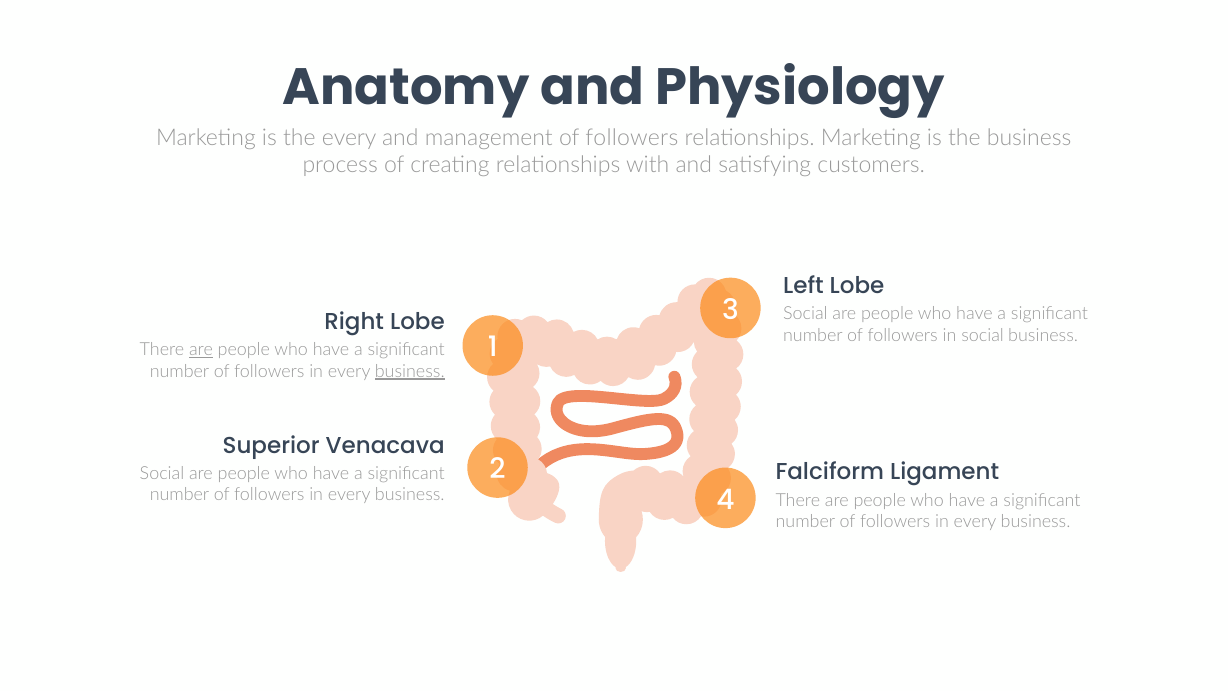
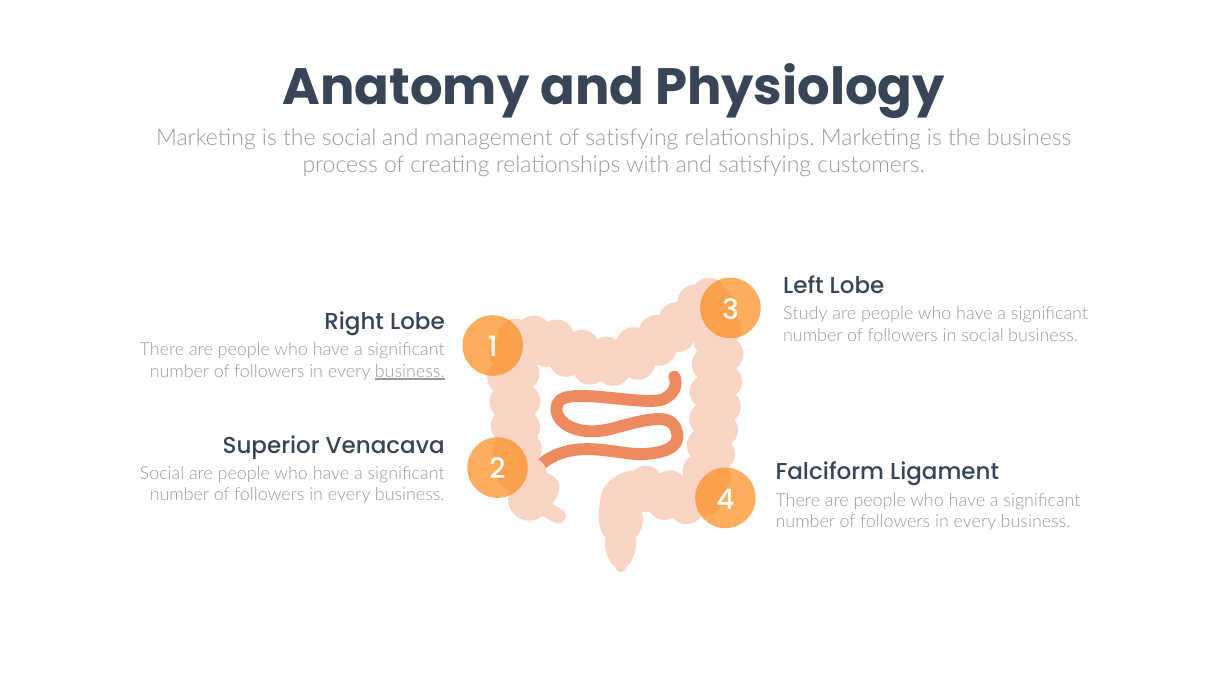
the every: every -> social (349, 138)
management of followers: followers -> satisfying (632, 138)
Social: Social -> Study (805, 314)
are underline: present -> none (201, 350)
